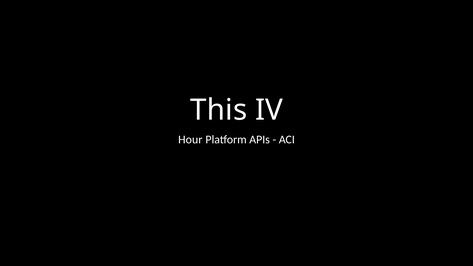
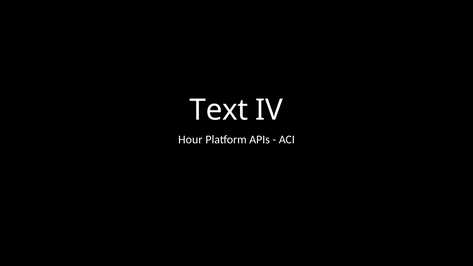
This: This -> Text (219, 110)
